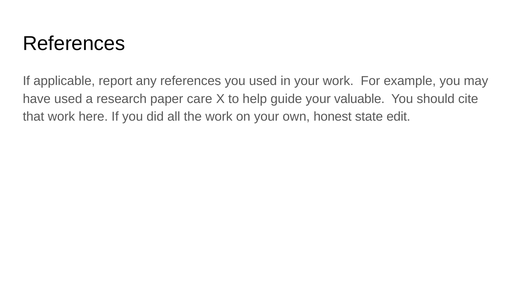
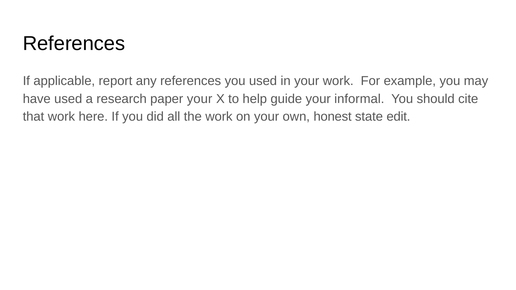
paper care: care -> your (200, 99)
valuable: valuable -> informal (359, 99)
